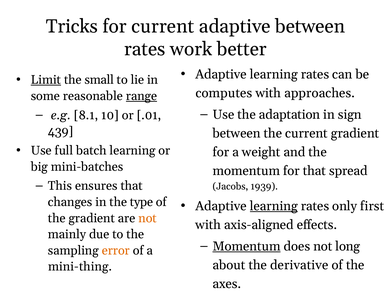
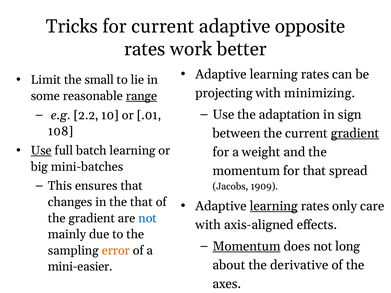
adaptive between: between -> opposite (310, 26)
Limit underline: present -> none (46, 80)
computes: computes -> projecting (224, 93)
approaches: approaches -> minimizing (320, 93)
8.1: 8.1 -> 2.2 (86, 115)
439: 439 -> 108 (61, 131)
gradient underline: none -> present (355, 133)
Use underline: none -> present (41, 151)
1939: 1939 -> 1909 (264, 187)
the type: type -> that (141, 202)
first: first -> care (372, 206)
not colour: orange -> blue (148, 218)
mini-thing: mini-thing -> mini-easier (80, 267)
